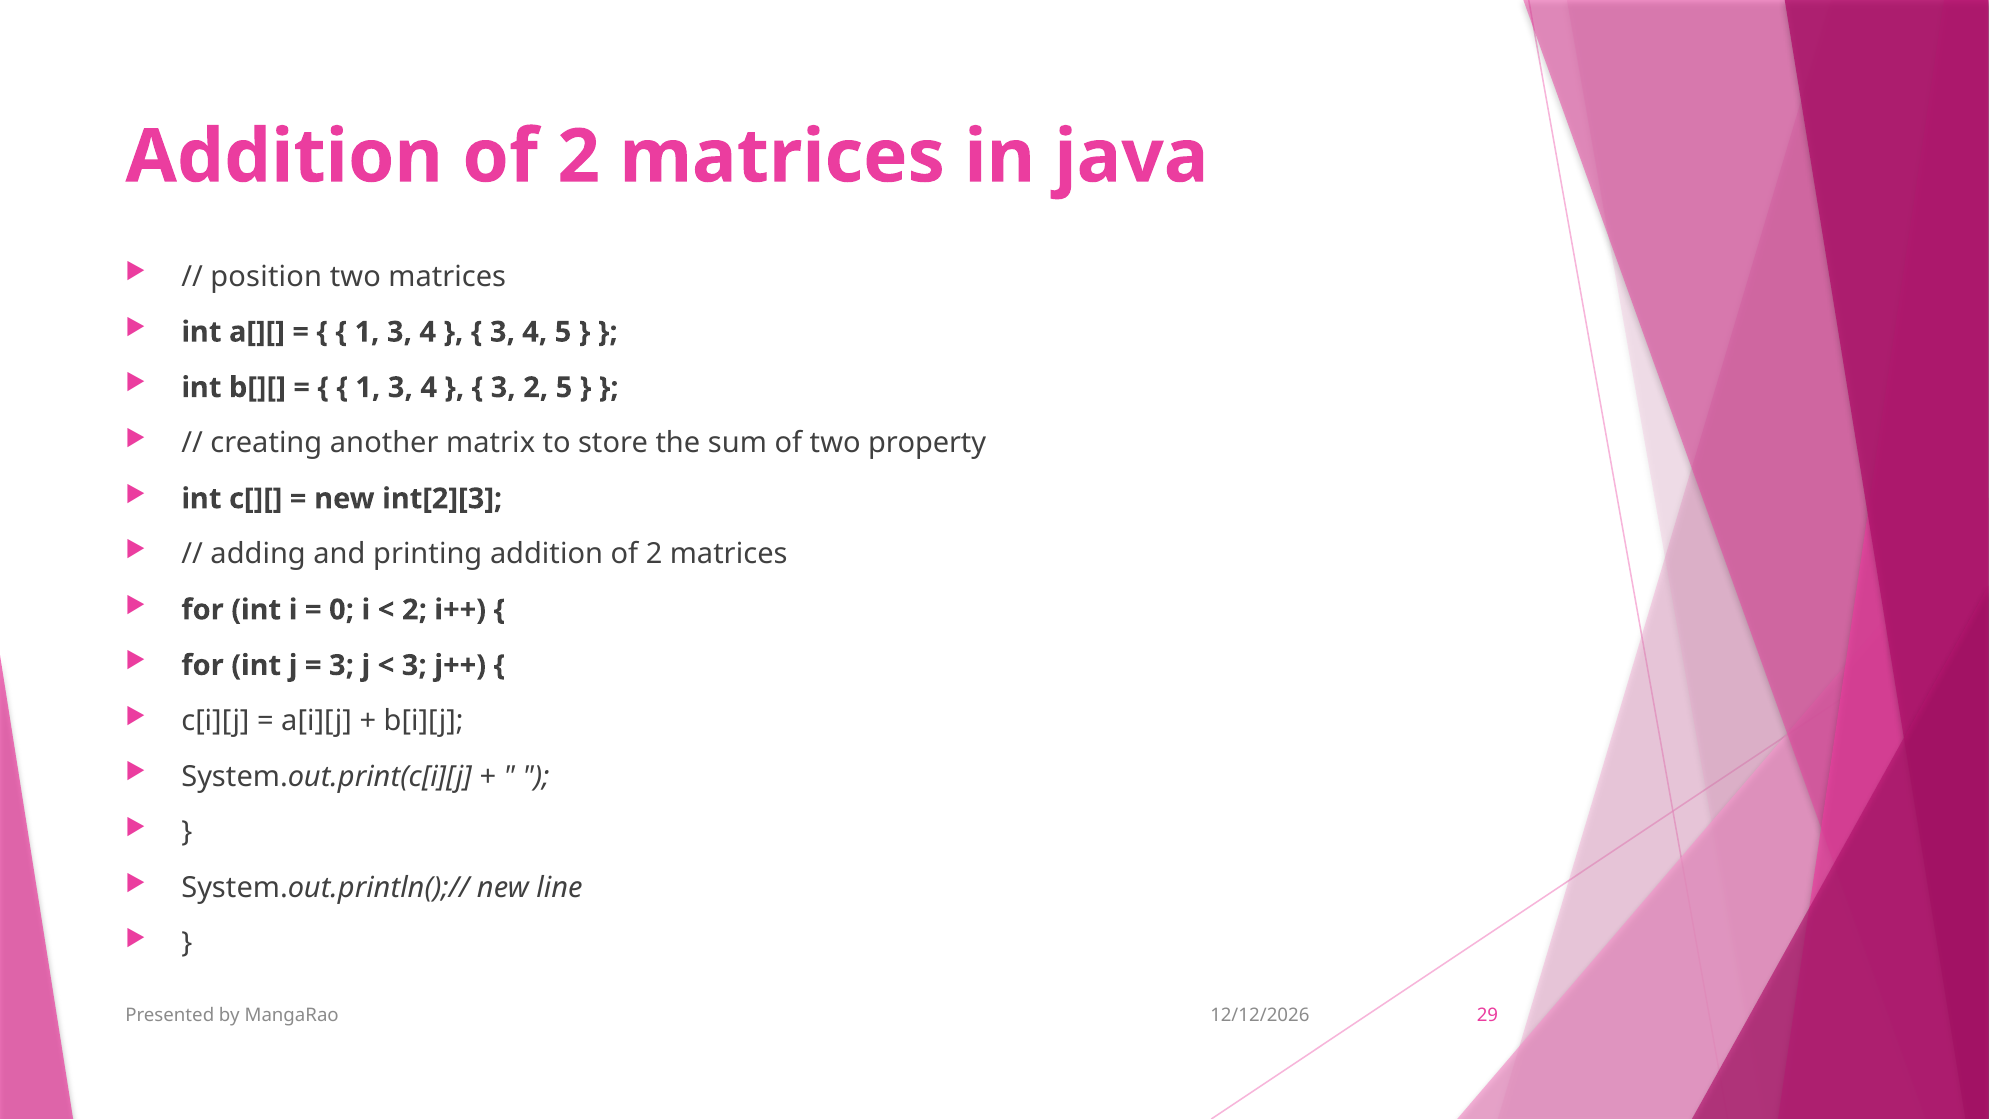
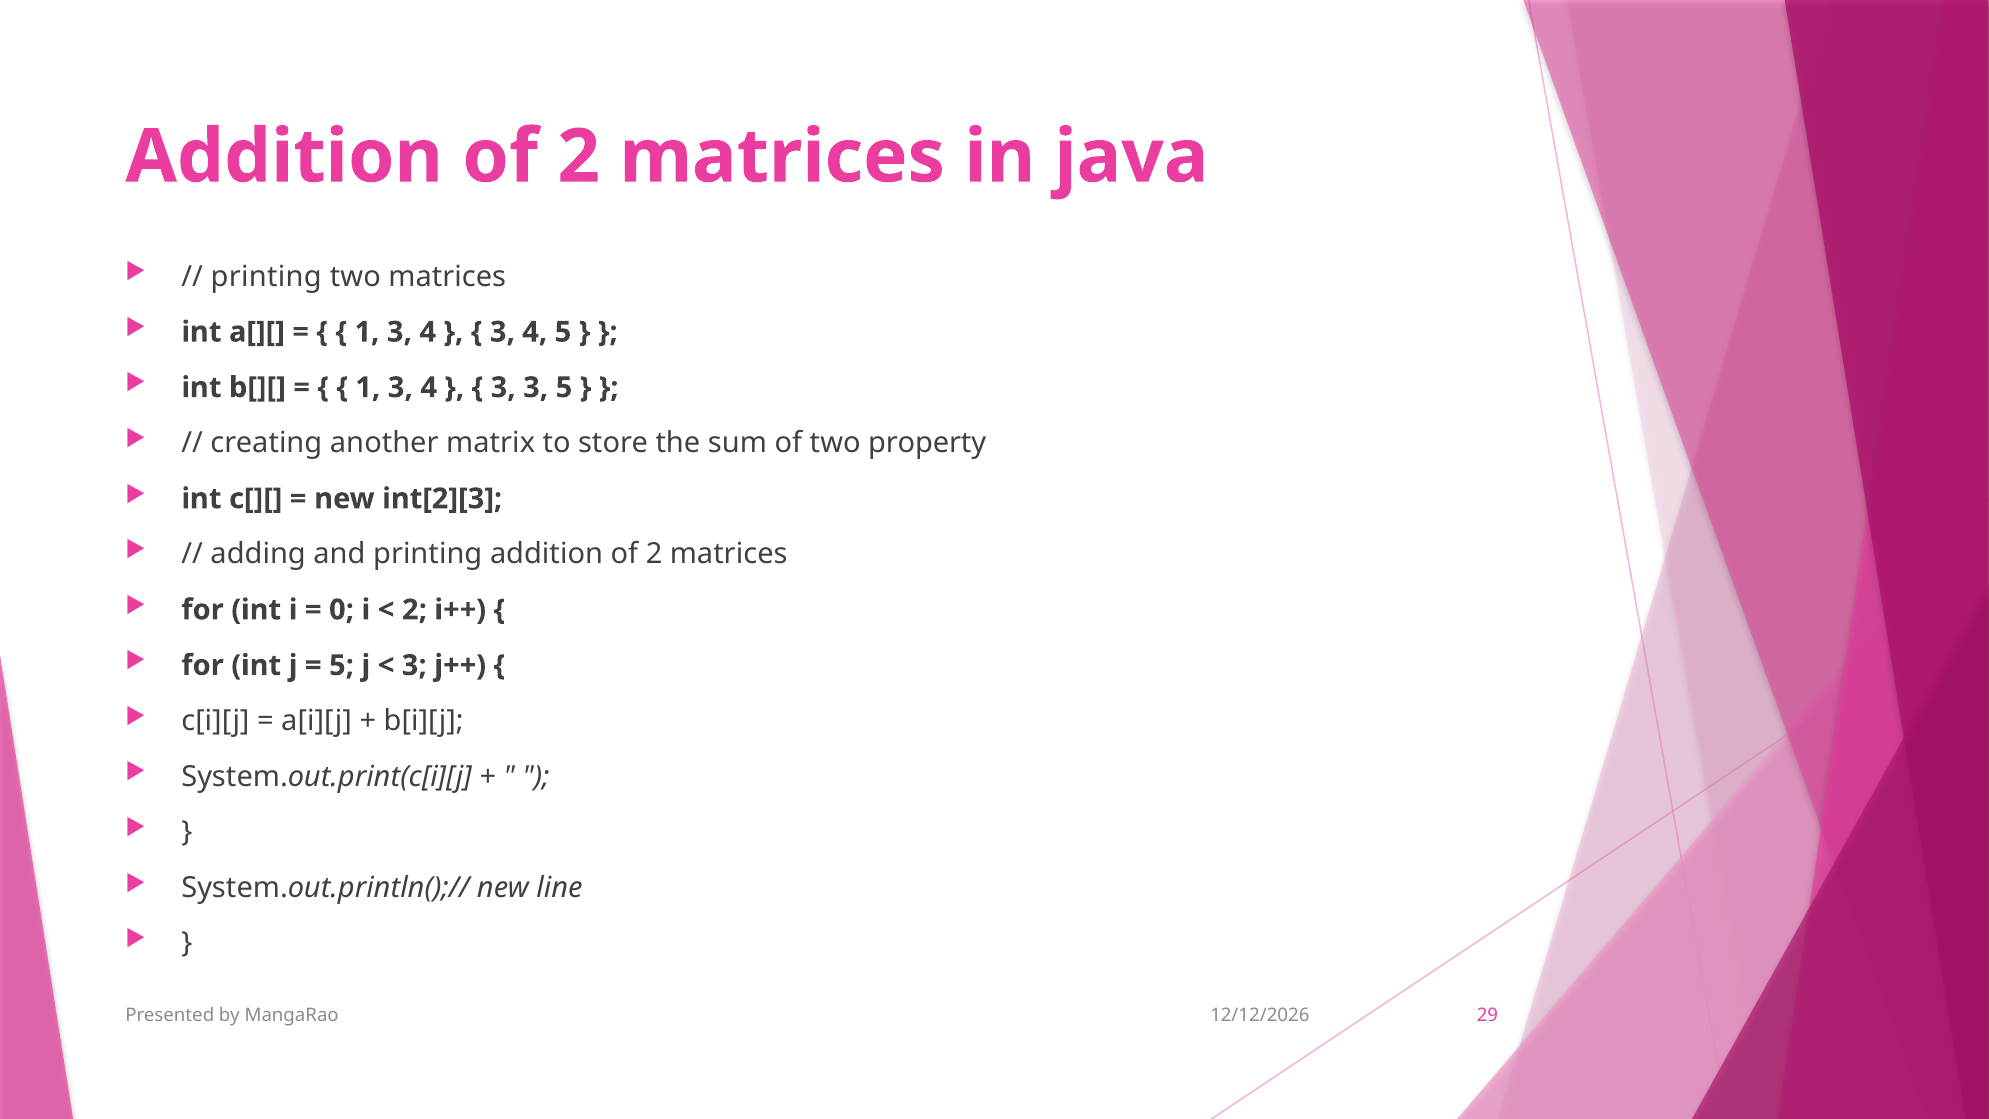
position: position -> printing (266, 276)
3 2: 2 -> 3 (536, 387)
3: 3 -> 5 (342, 665)
